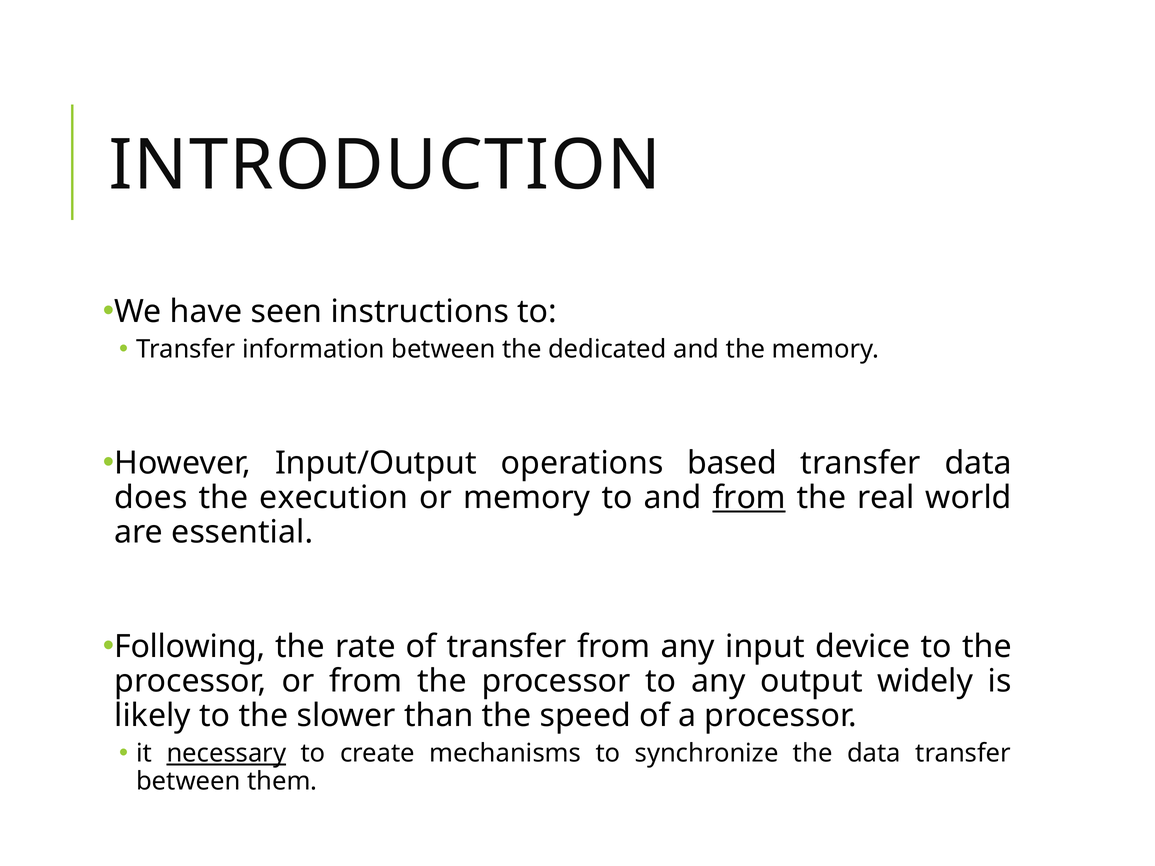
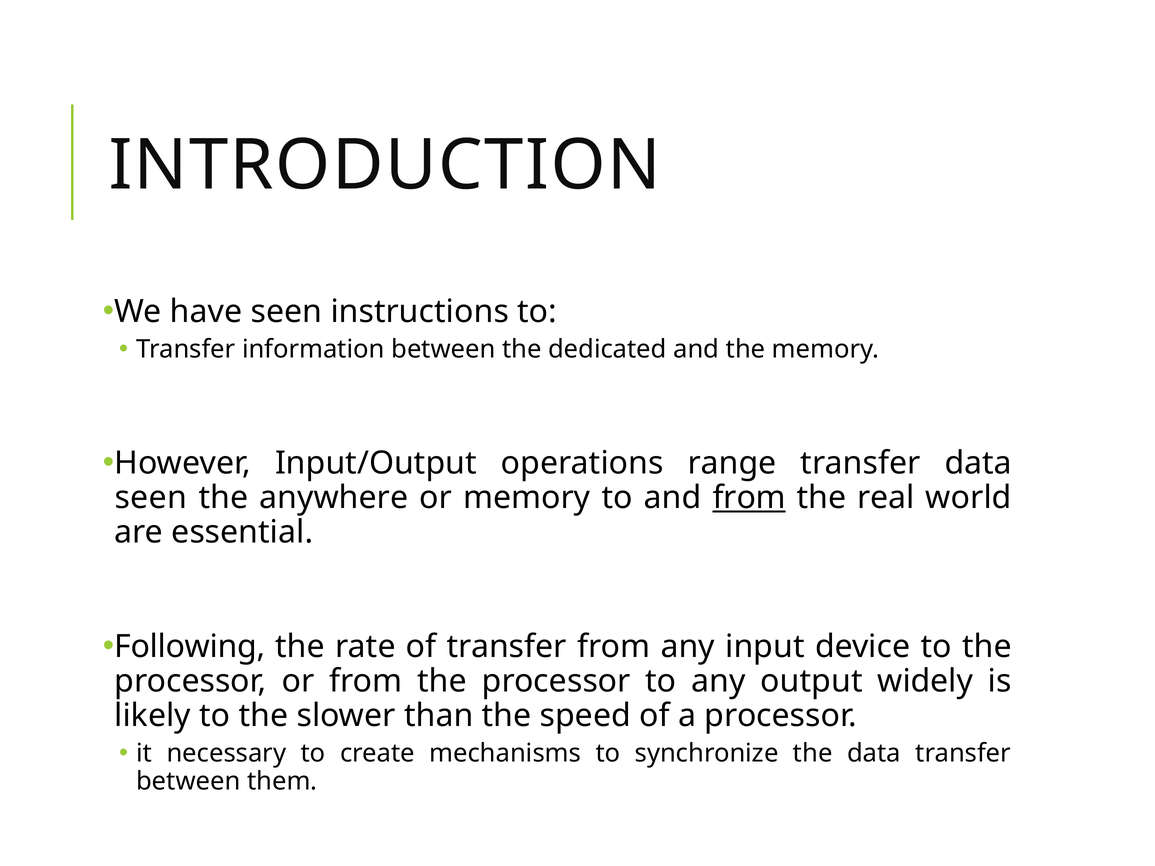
based: based -> range (732, 463)
does: does -> seen (151, 498)
execution: execution -> anywhere (334, 498)
necessary underline: present -> none (226, 754)
